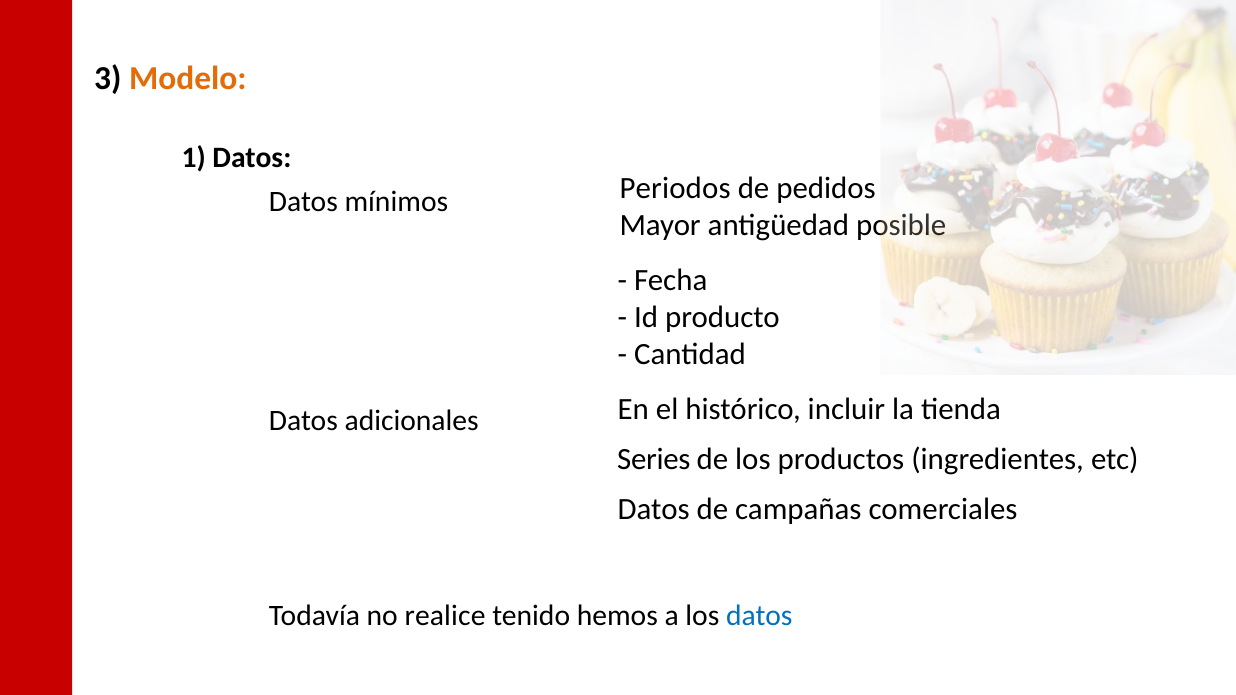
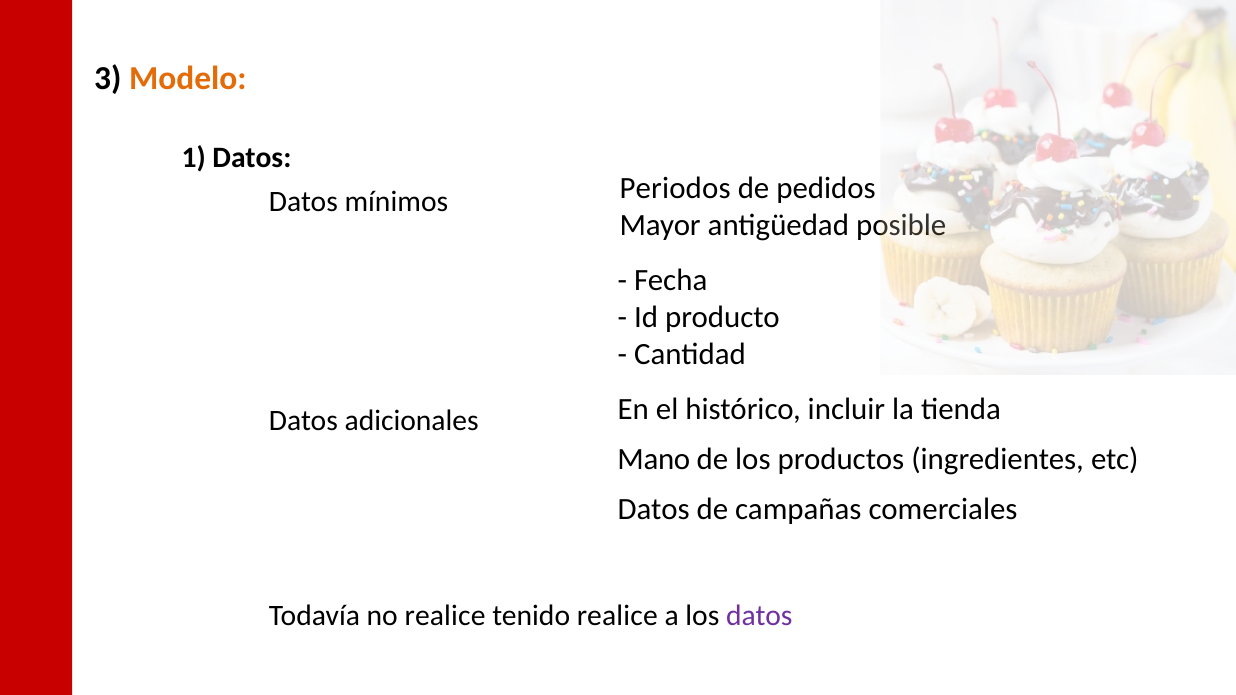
Series: Series -> Mano (654, 460)
tenido hemos: hemos -> realice (617, 616)
datos colour: blue -> purple (759, 616)
